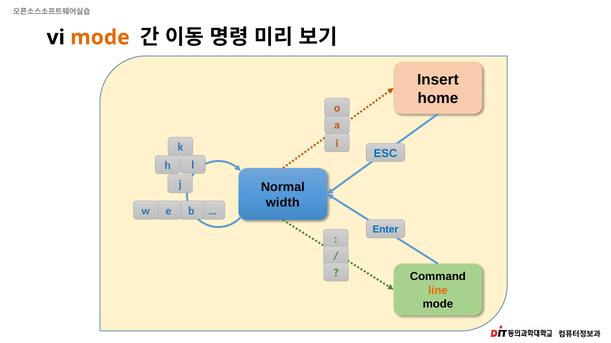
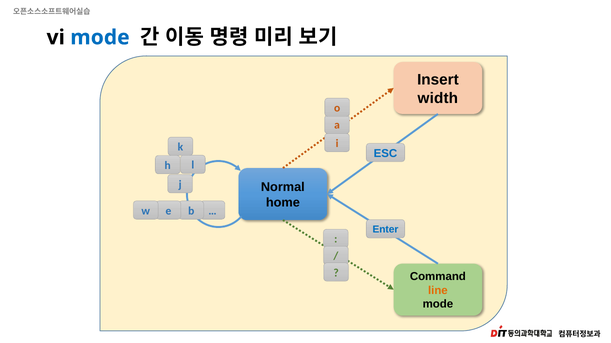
mode colour: orange -> blue (100, 38)
home: home -> width (438, 98)
width: width -> home (283, 203)
